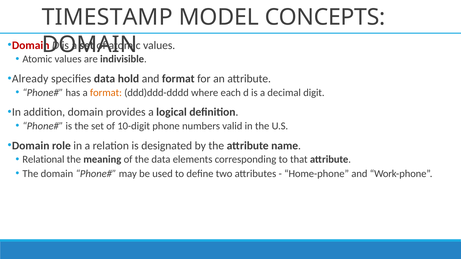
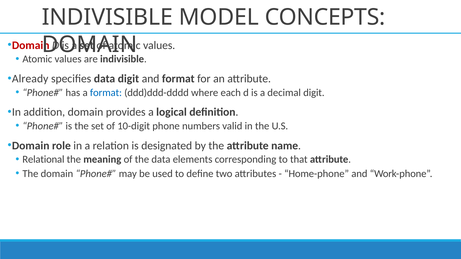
TIMESTAMP: TIMESTAMP -> INDIVISIBLE (107, 17)
data hold: hold -> digit (128, 79)
format colour: orange -> blue (106, 93)
